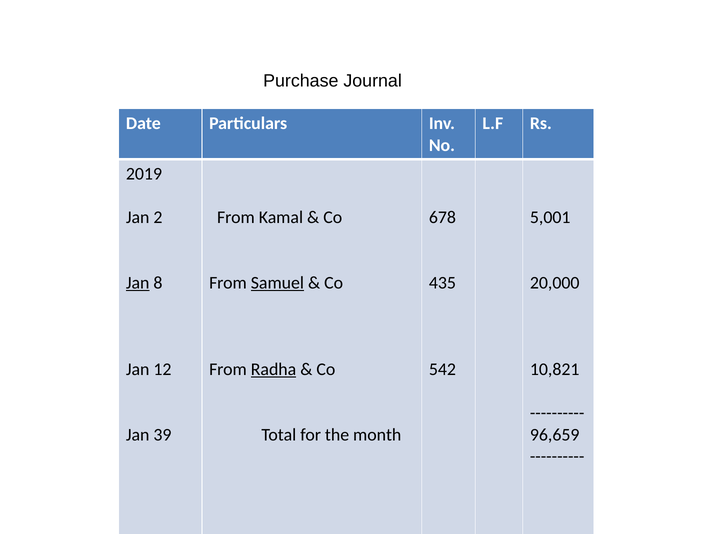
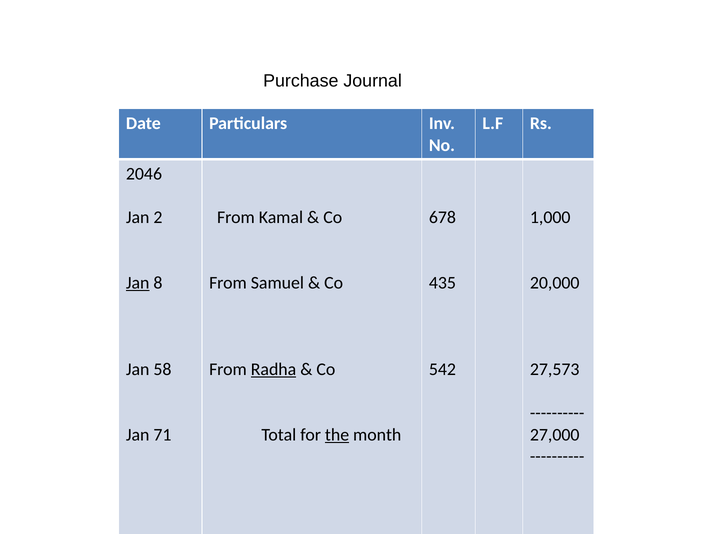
2019: 2019 -> 2046 (144, 174)
5,001: 5,001 -> 1,000 (550, 218)
Samuel underline: present -> none (277, 283)
12: 12 -> 58 (162, 370)
10,821: 10,821 -> 27,573 (555, 370)
39: 39 -> 71 (162, 435)
the underline: none -> present (337, 435)
96,659: 96,659 -> 27,000 (555, 435)
